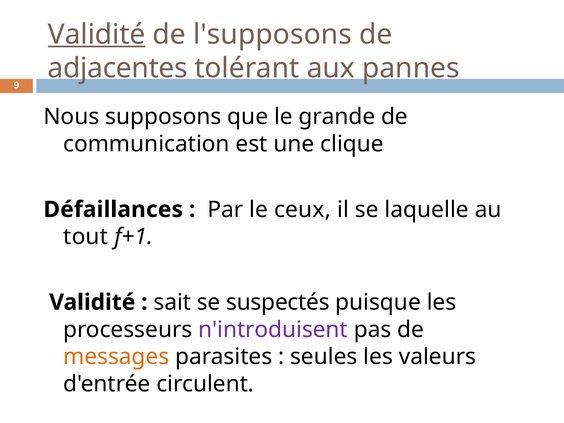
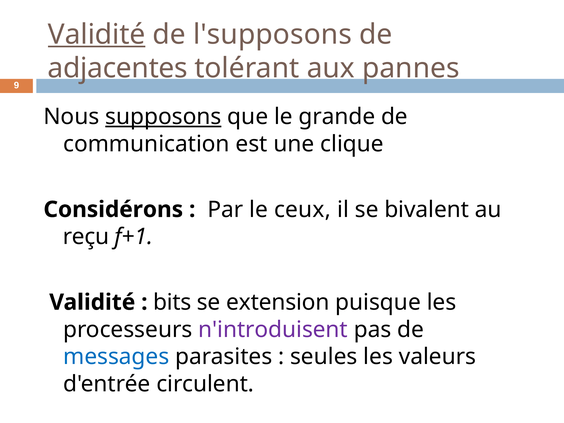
supposons underline: none -> present (163, 117)
Défaillances: Défaillances -> Considérons (113, 210)
laquelle: laquelle -> bivalent (427, 210)
tout: tout -> reçu (86, 237)
sait: sait -> bits (172, 302)
suspectés: suspectés -> extension (278, 302)
messages colour: orange -> blue (116, 357)
